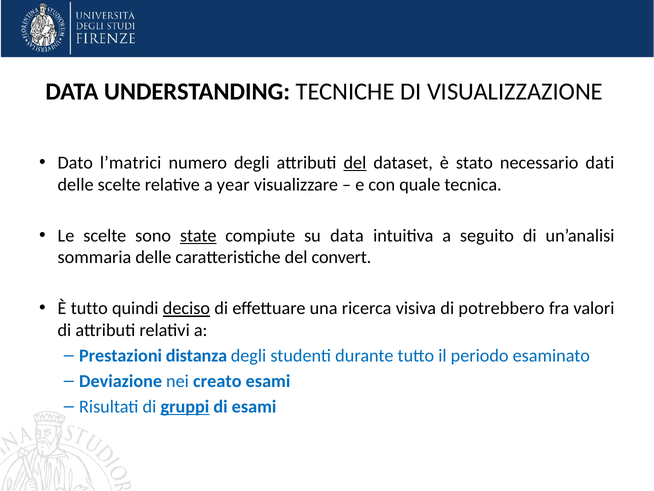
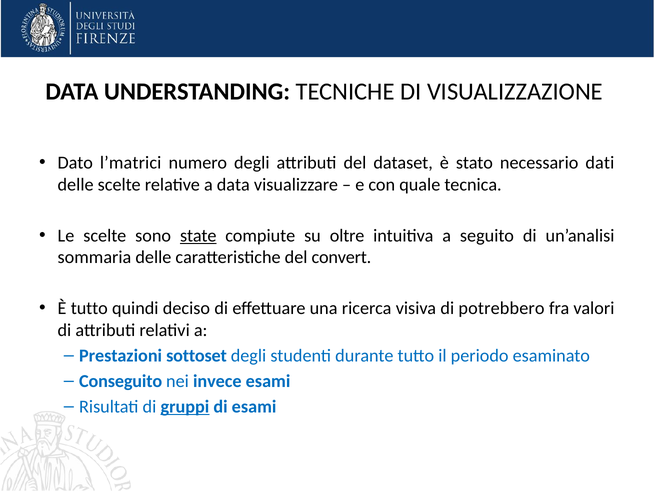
del underline: present -> none (355, 163)
a year: year -> data (233, 184)
su data: data -> oltre (347, 235)
deciso underline: present -> none (186, 308)
distanza: distanza -> sottoset (197, 355)
Deviazione: Deviazione -> Conseguito (121, 381)
creato: creato -> invece (217, 381)
